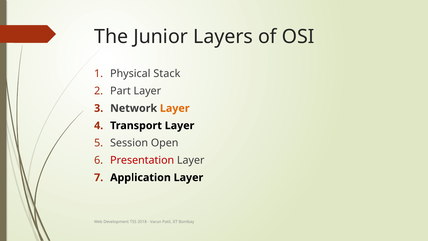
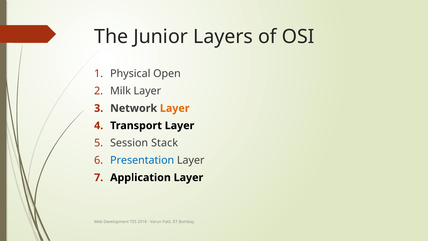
Stack: Stack -> Open (167, 74)
Part: Part -> Milk (121, 91)
Open: Open -> Stack (165, 143)
Presentation colour: red -> blue (142, 160)
